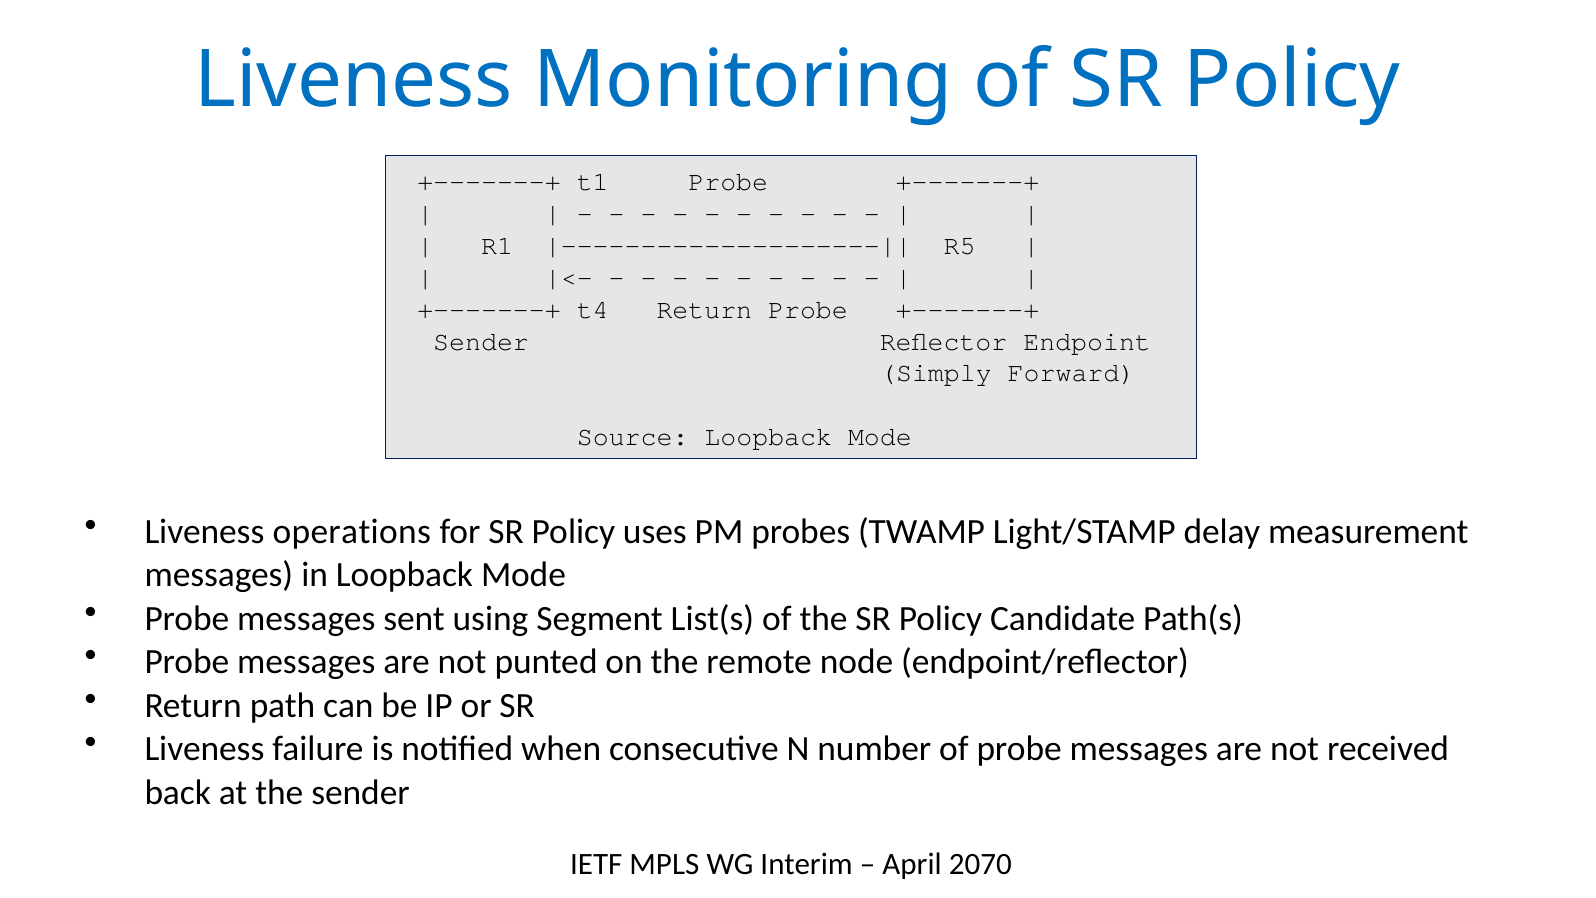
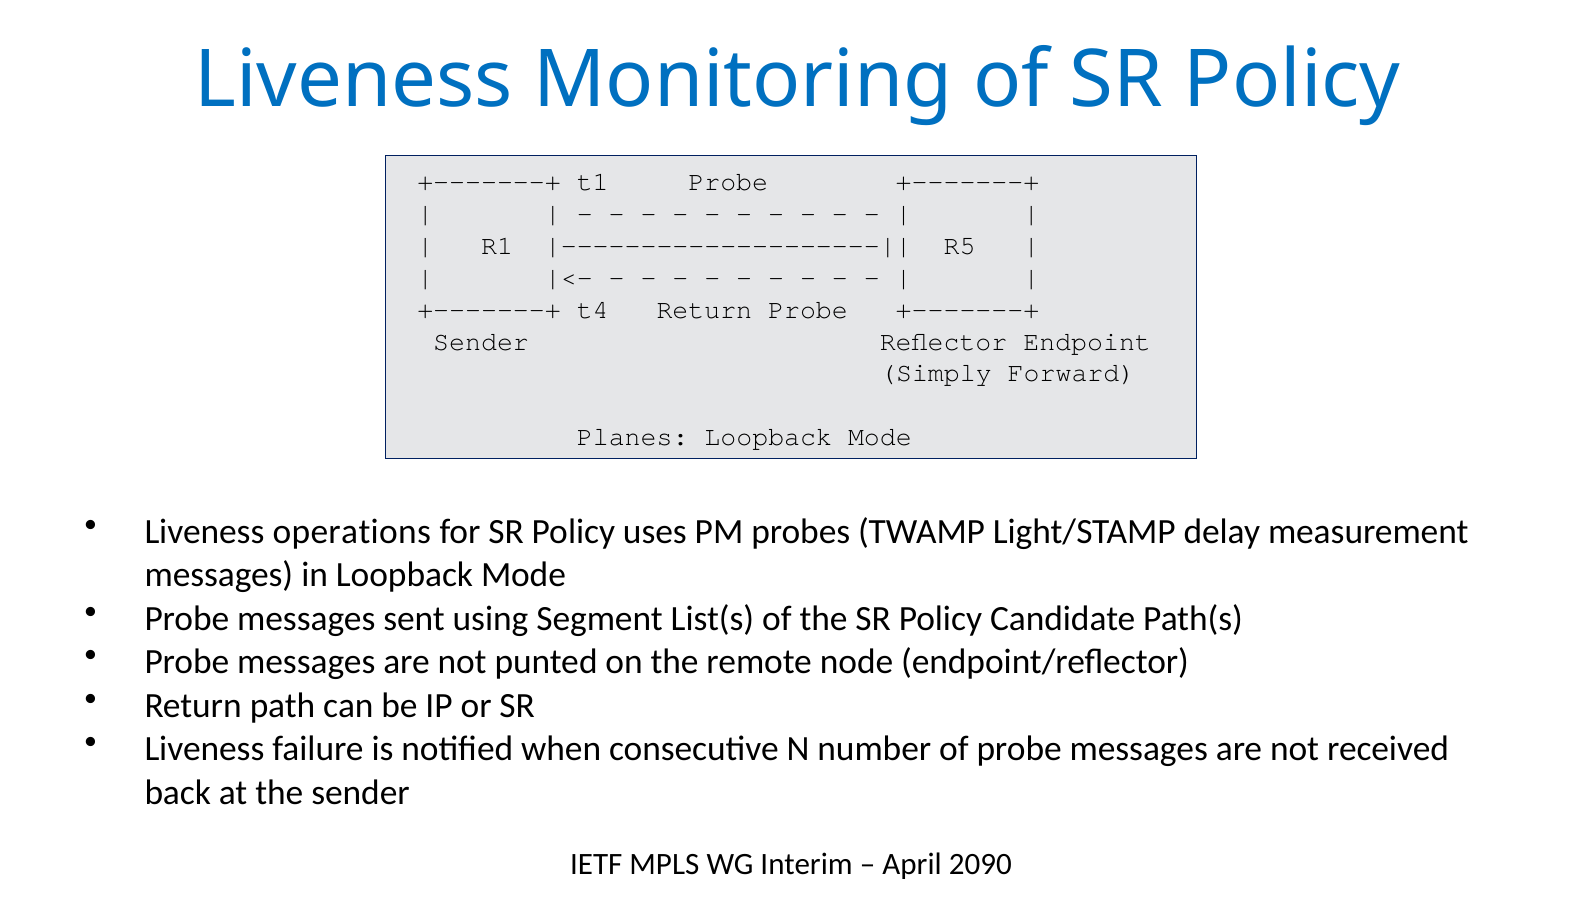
Source: Source -> Planes (633, 437)
2070: 2070 -> 2090 (980, 864)
